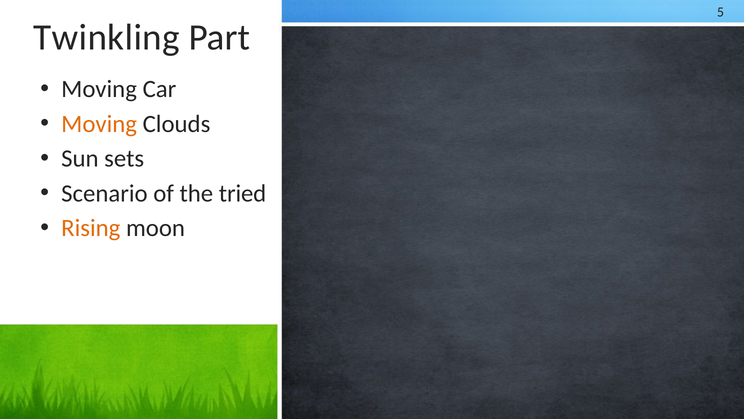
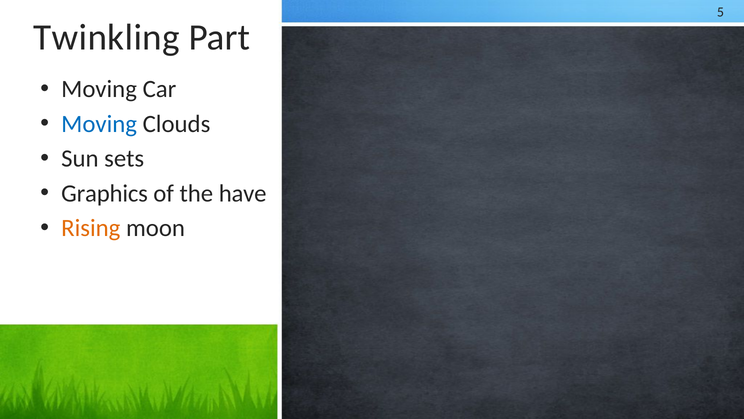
Moving colour: orange -> blue (99, 124)
Scenario: Scenario -> Graphics (105, 193)
tried: tried -> have (243, 193)
